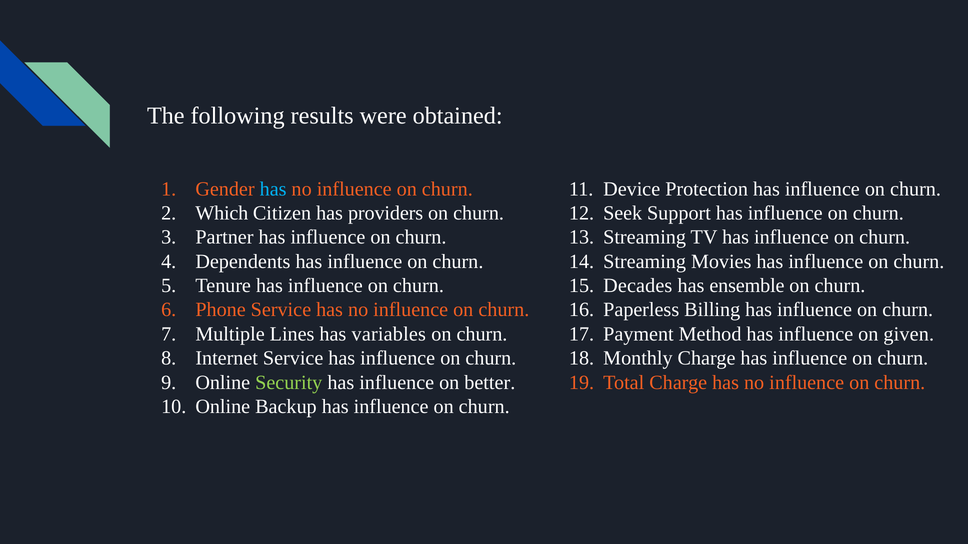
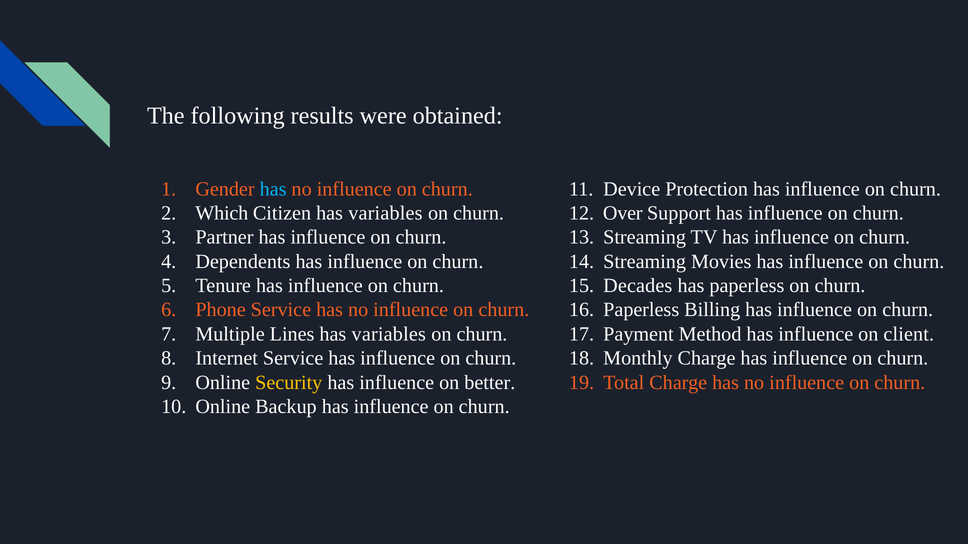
Citizen has providers: providers -> variables (385, 213)
Seek: Seek -> Over (623, 213)
has ensemble: ensemble -> paperless (747, 286)
given: given -> client (909, 334)
Security colour: light green -> yellow (289, 383)
